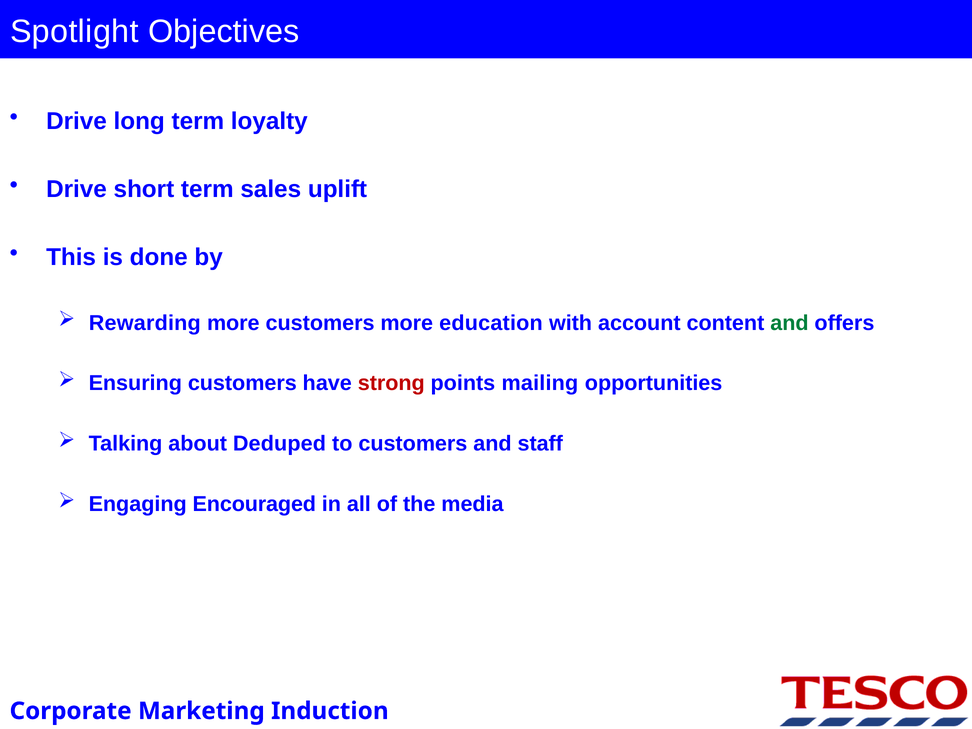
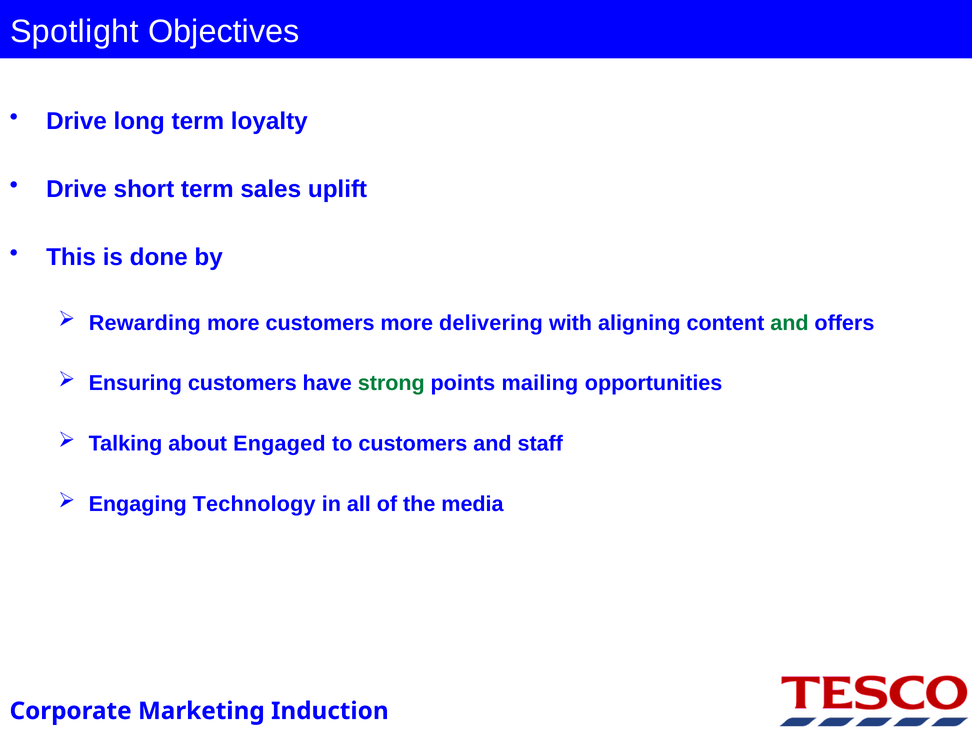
education: education -> delivering (491, 323)
account: account -> aligning (639, 323)
strong colour: red -> green (391, 383)
Deduped: Deduped -> Engaged (279, 444)
Encouraged: Encouraged -> Technology (254, 504)
